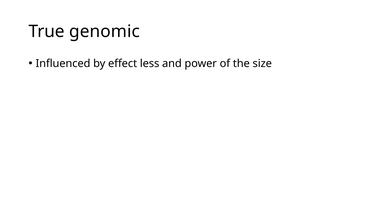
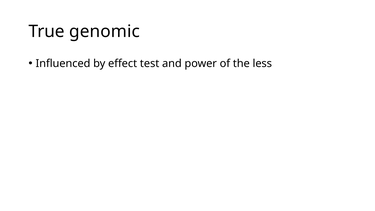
less: less -> test (150, 63)
size: size -> less (262, 63)
